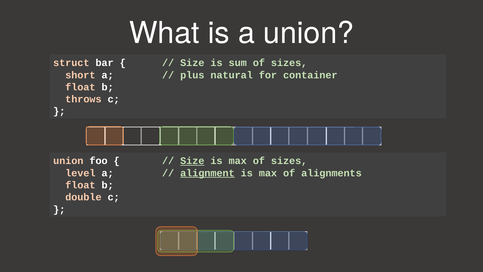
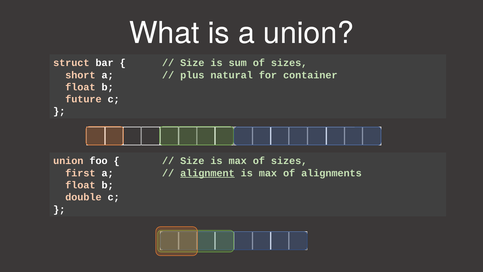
throws: throws -> future (83, 99)
Size underline: present -> none (192, 161)
level: level -> first (80, 173)
